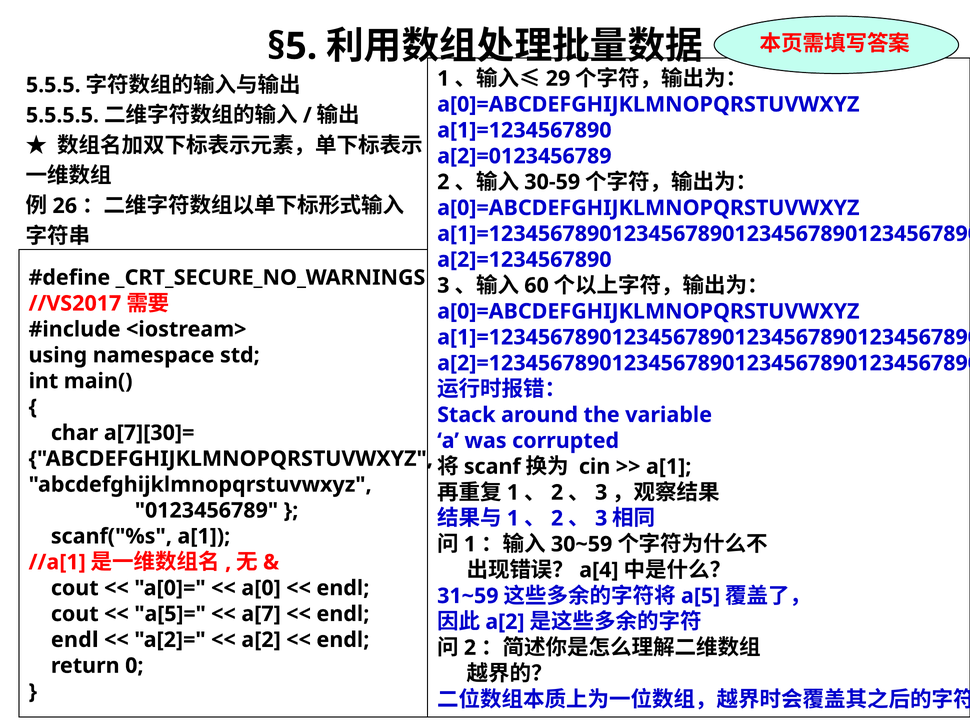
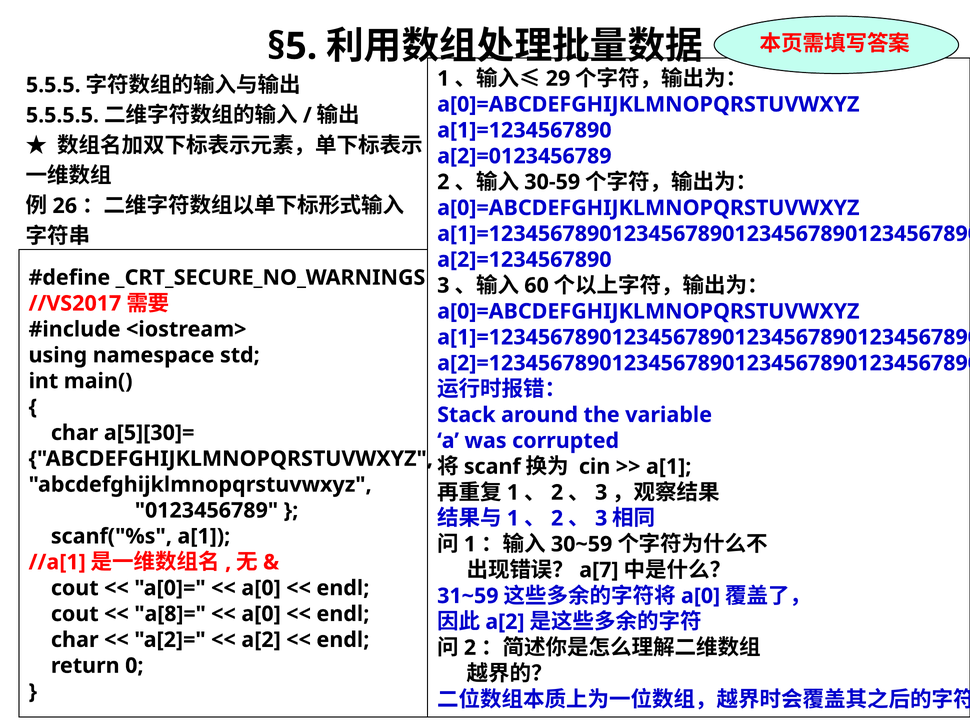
a[7][30]=: a[7][30]= -> a[5][30]= (149, 433)
a[4: a[4 -> a[7 (599, 570)
a[5: a[5 -> a[0 (701, 596)
a[5]=: a[5]= -> a[8]= (170, 614)
a[7: a[7 -> a[0 (261, 614)
endl: endl -> char (75, 639)
